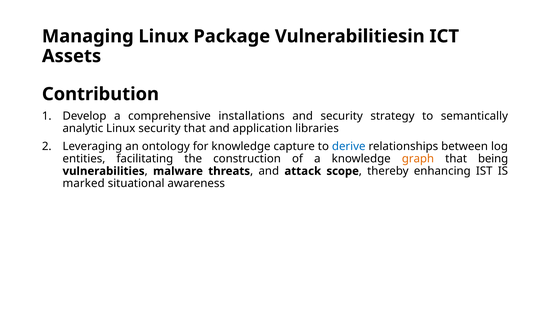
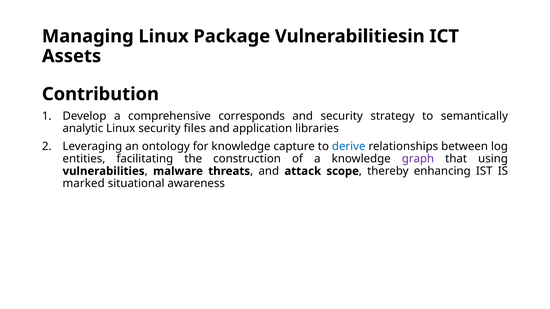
installations: installations -> corresponds (252, 116)
security that: that -> files (195, 128)
graph colour: orange -> purple (418, 159)
being: being -> using (493, 159)
